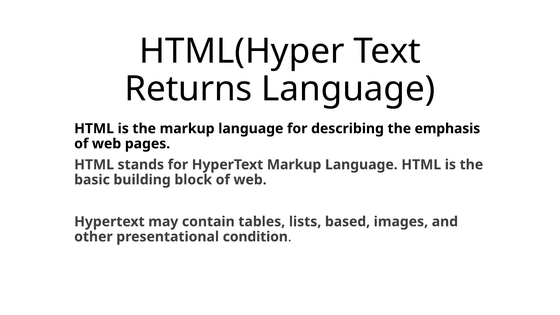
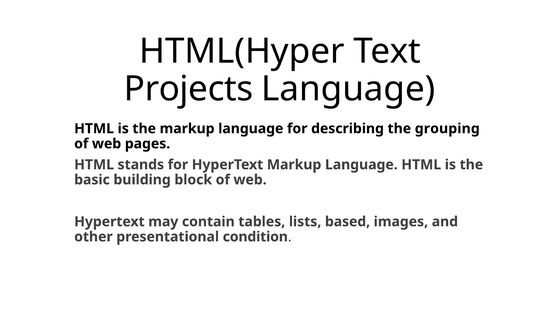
Returns: Returns -> Projects (189, 89)
emphasis: emphasis -> grouping (447, 129)
